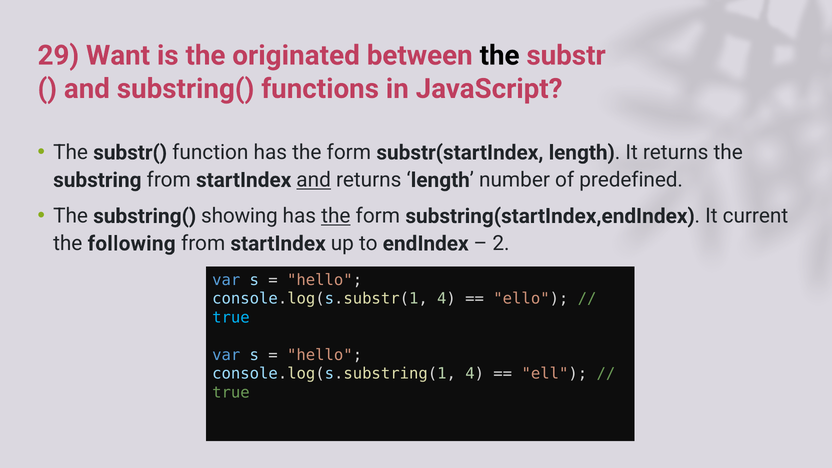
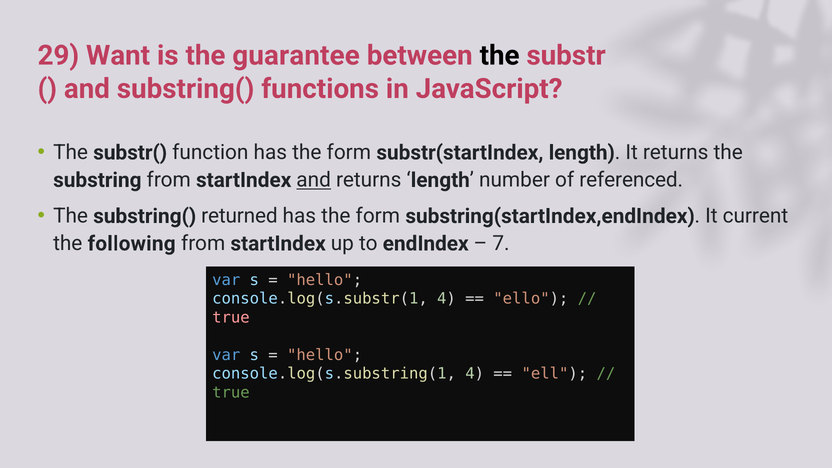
originated: originated -> guarantee (296, 55)
predefined: predefined -> referenced (631, 180)
showing: showing -> returned (239, 216)
the underline: present -> none (336, 216)
2: 2 -> 7 (501, 244)
true colour: light blue -> pink (231, 317)
